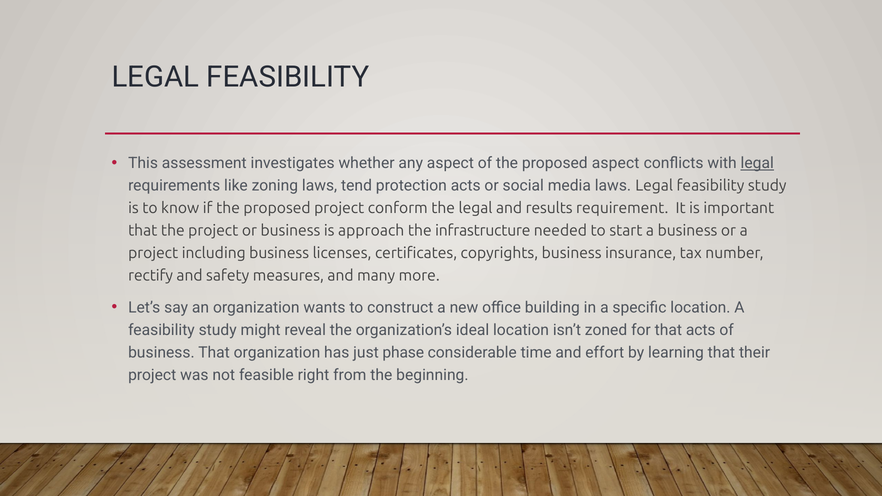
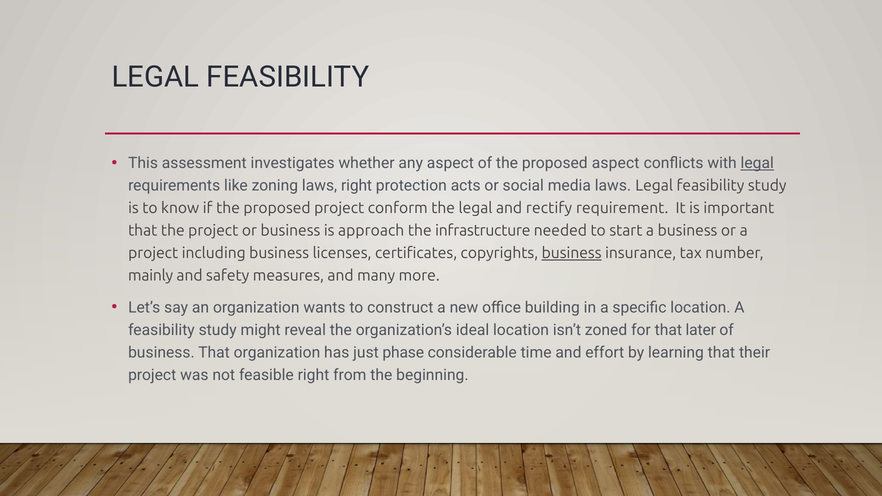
laws tend: tend -> right (357, 186)
results: results -> rectify (549, 208)
business underline: none -> present (572, 253)
rectify: rectify -> mainly (151, 276)
that acts: acts -> later (701, 330)
